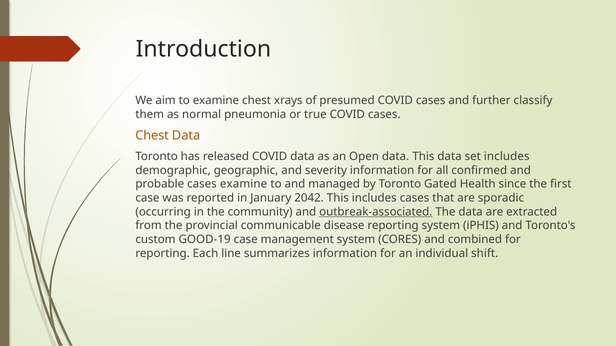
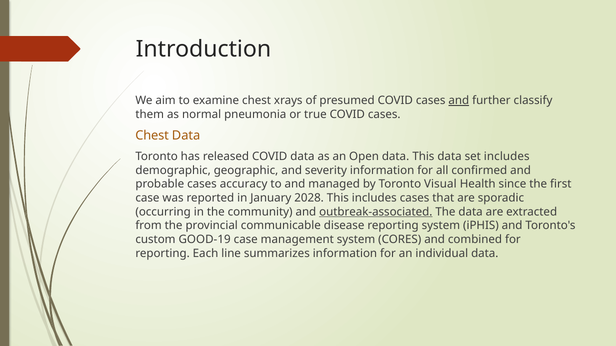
and underline: none -> present (459, 101)
cases examine: examine -> accuracy (244, 184)
Gated: Gated -> Visual (440, 184)
2042: 2042 -> 2028 (309, 198)
individual shift: shift -> data (485, 254)
